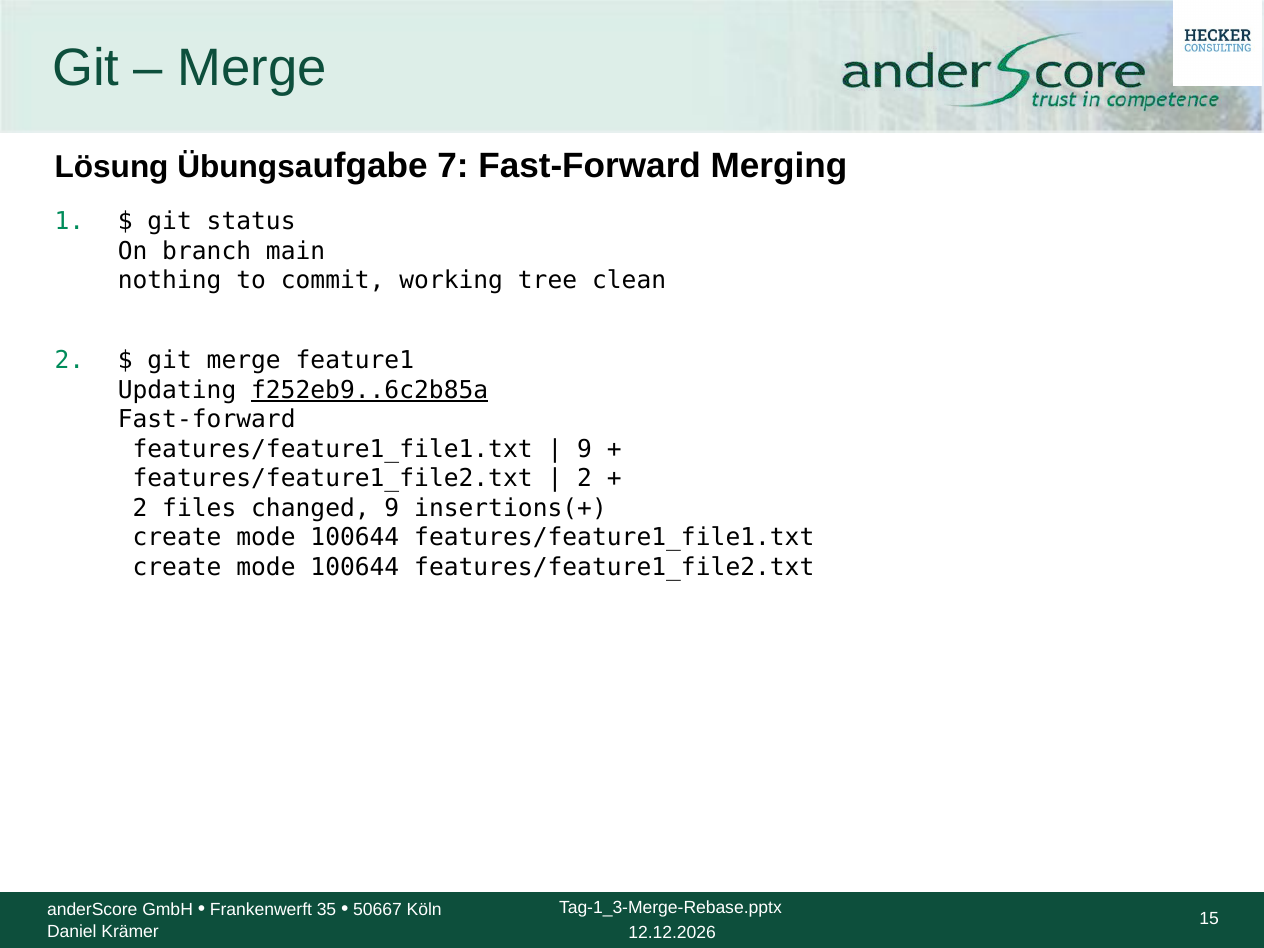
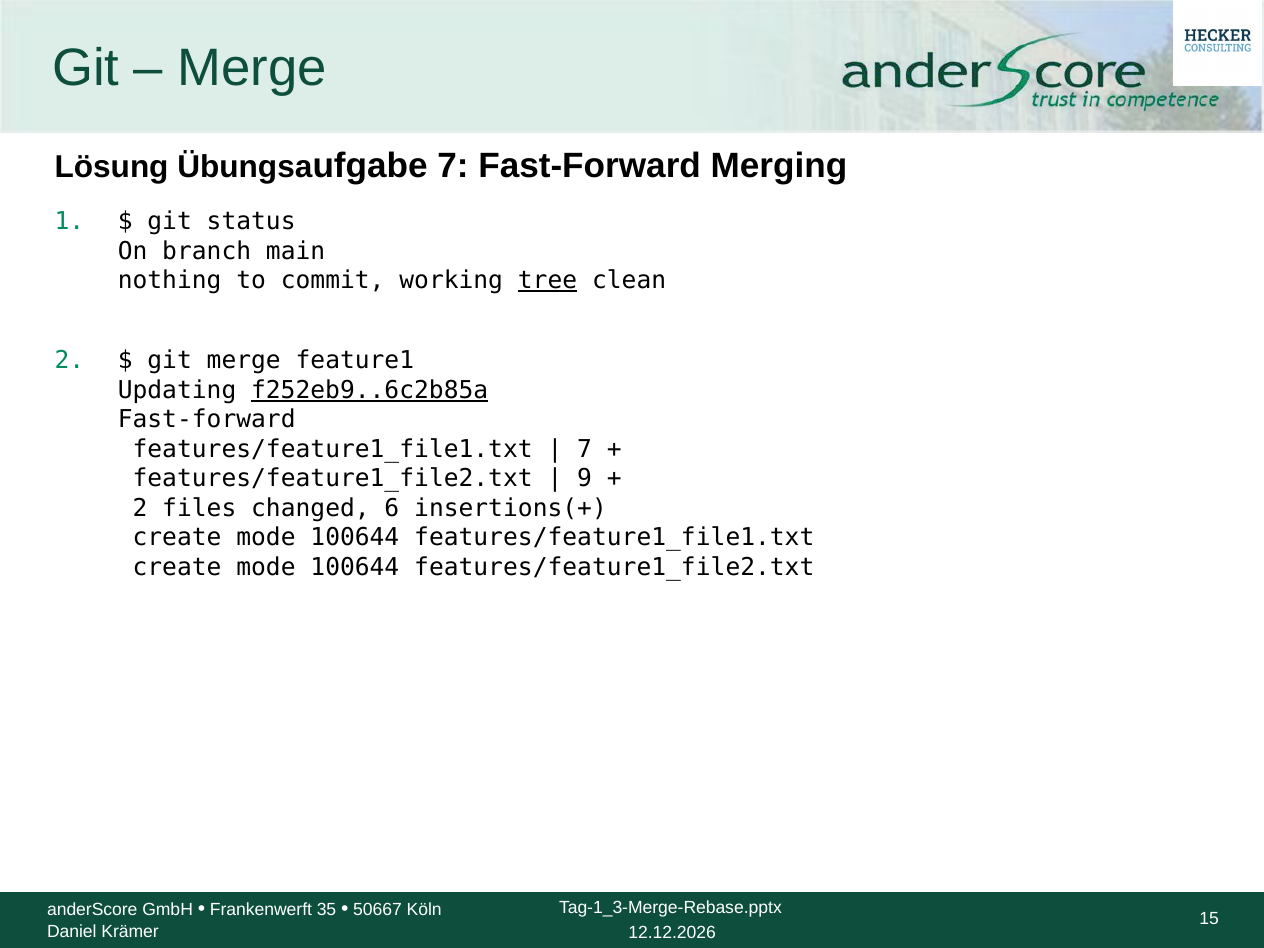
tree underline: none -> present (548, 281)
9: 9 -> 7 (585, 449)
2: 2 -> 9 (585, 479)
changed 9: 9 -> 6 (392, 508)
